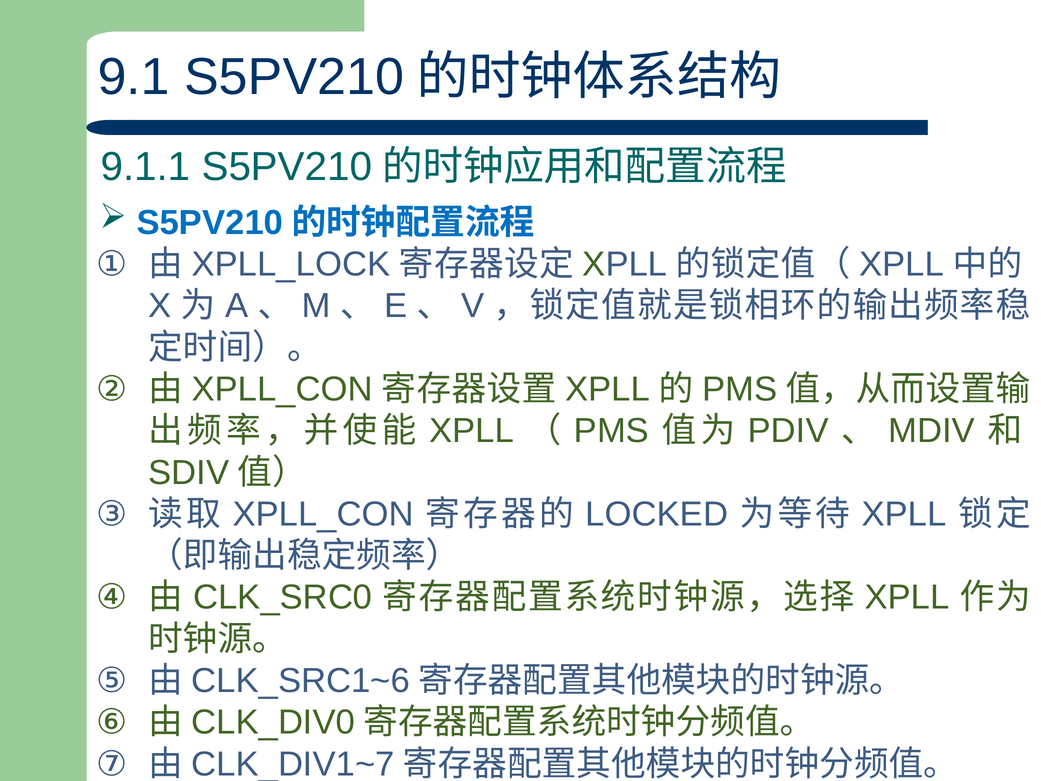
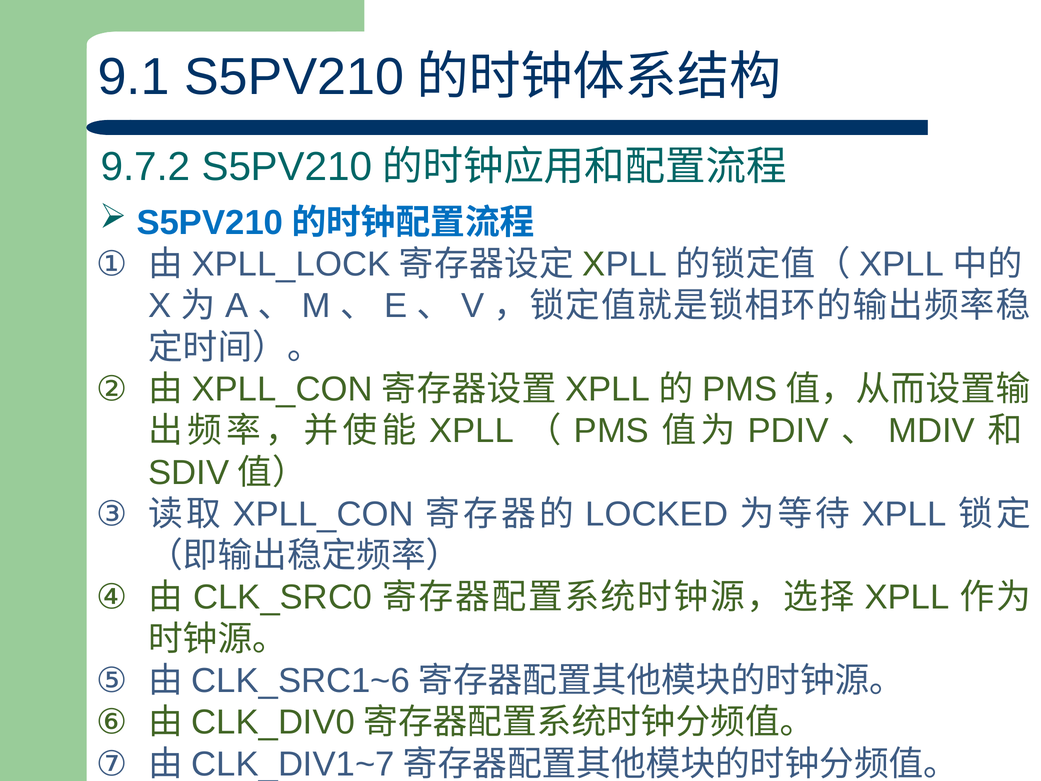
9.1.1: 9.1.1 -> 9.7.2 (146, 167)
